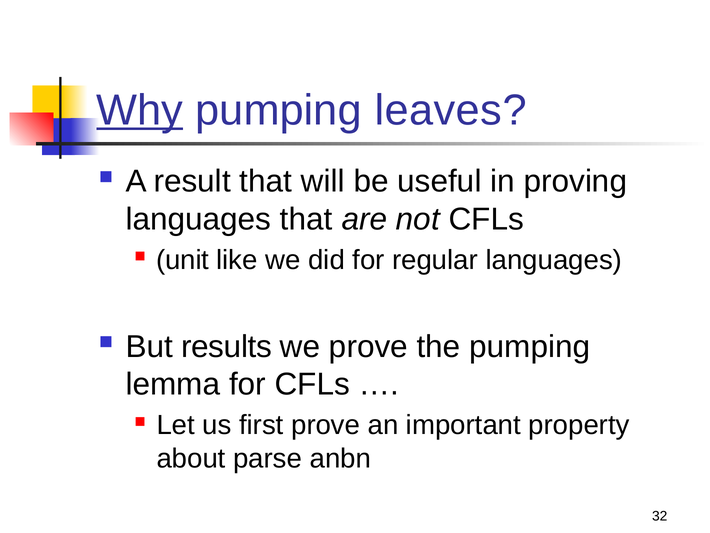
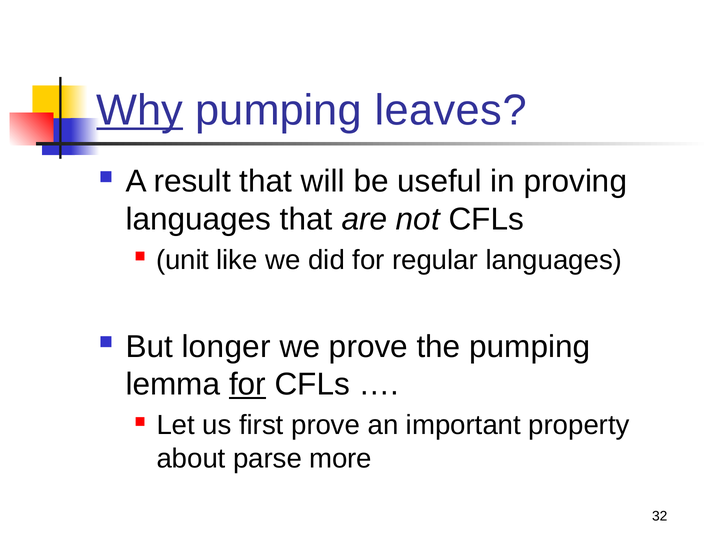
results: results -> longer (226, 346)
for underline: none -> present (247, 384)
anbn: anbn -> more (340, 458)
